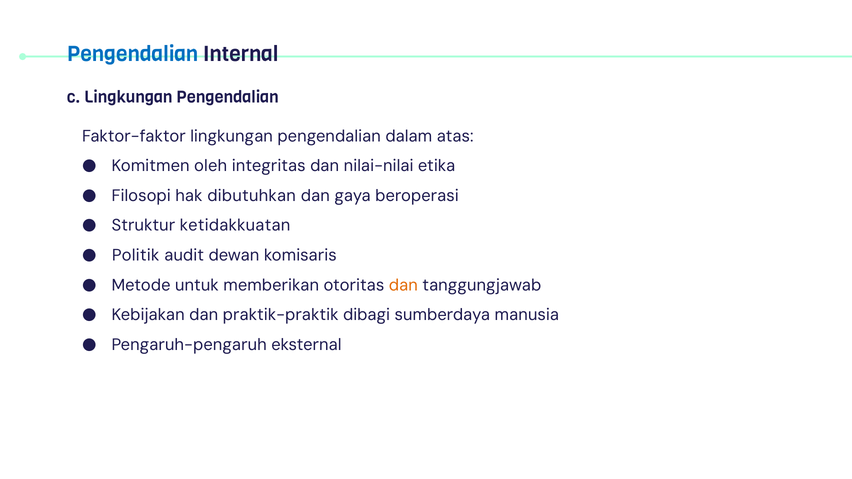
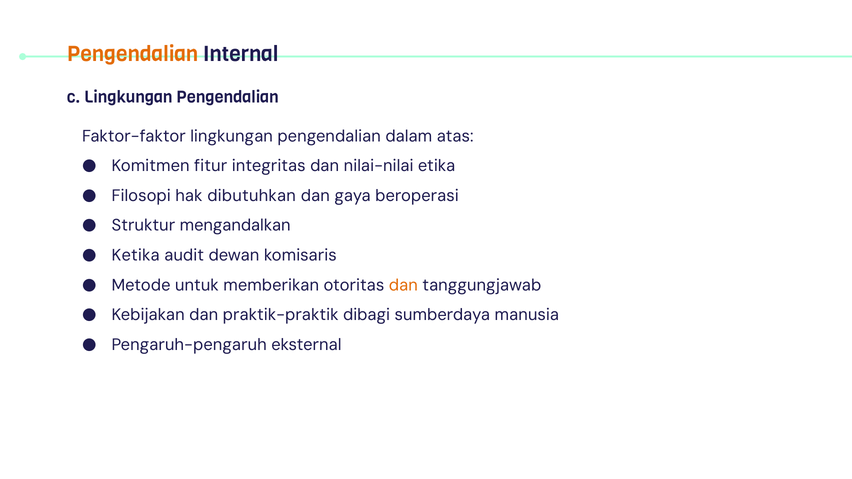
Pengendalian colour: blue -> orange (133, 54)
oleh: oleh -> fitur (211, 166)
ketidakkuatan: ketidakkuatan -> mengandalkan (235, 226)
Politik: Politik -> Ketika (136, 255)
